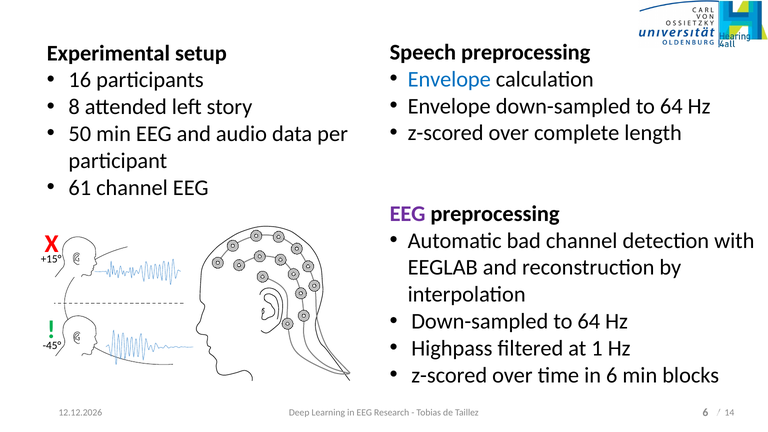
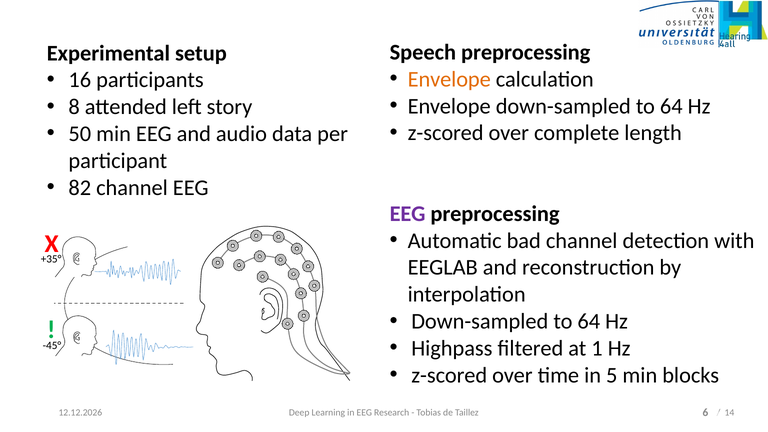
Envelope colour: blue -> orange (449, 79)
61: 61 -> 82 (80, 188)
+15°: +15° -> +35° (51, 259)
in 6: 6 -> 5 (612, 375)
